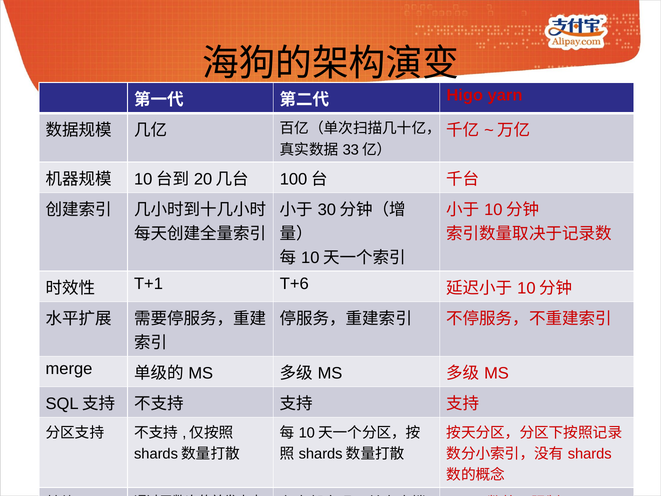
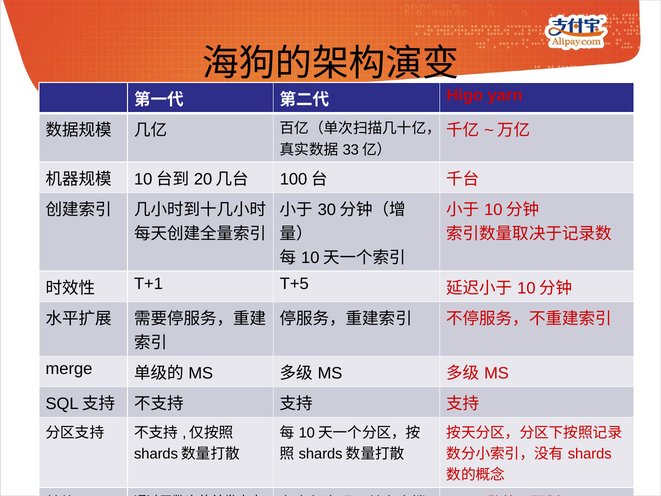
T+6: T+6 -> T+5 (294, 284)
